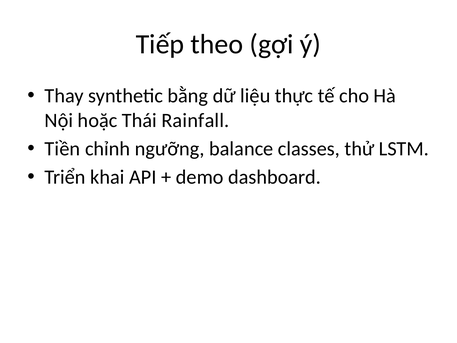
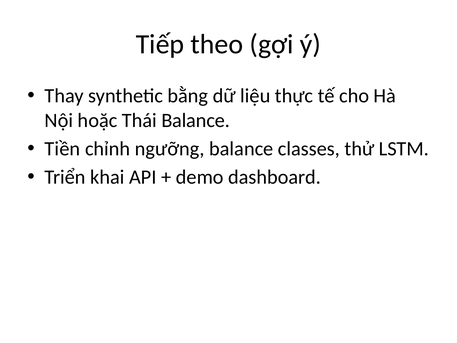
Thái Rainfall: Rainfall -> Balance (196, 120)
